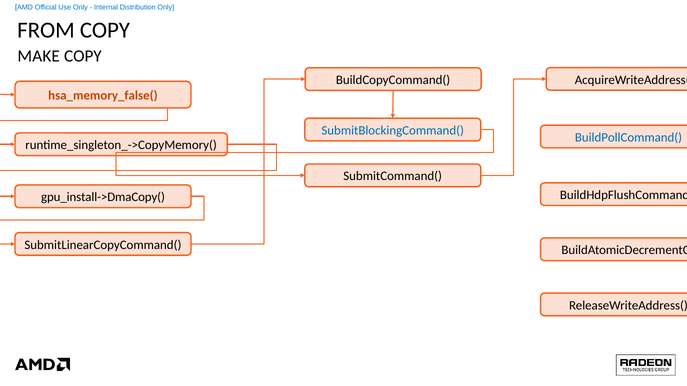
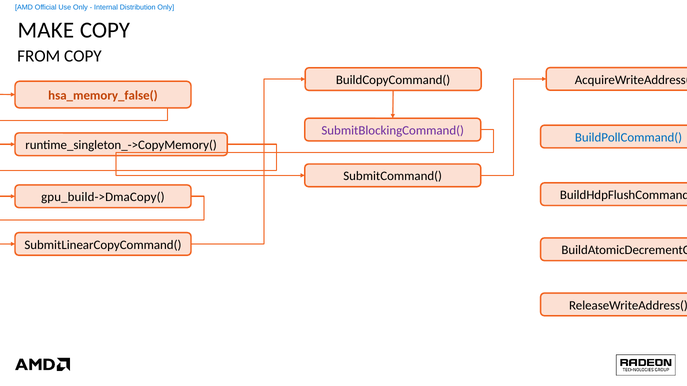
FROM: FROM -> MAKE (46, 30)
MAKE: MAKE -> FROM (39, 56)
SubmitBlockingCommand( colour: blue -> purple (393, 131)
gpu_install->DmaCopy(: gpu_install->DmaCopy( -> gpu_build->DmaCopy( (103, 197)
